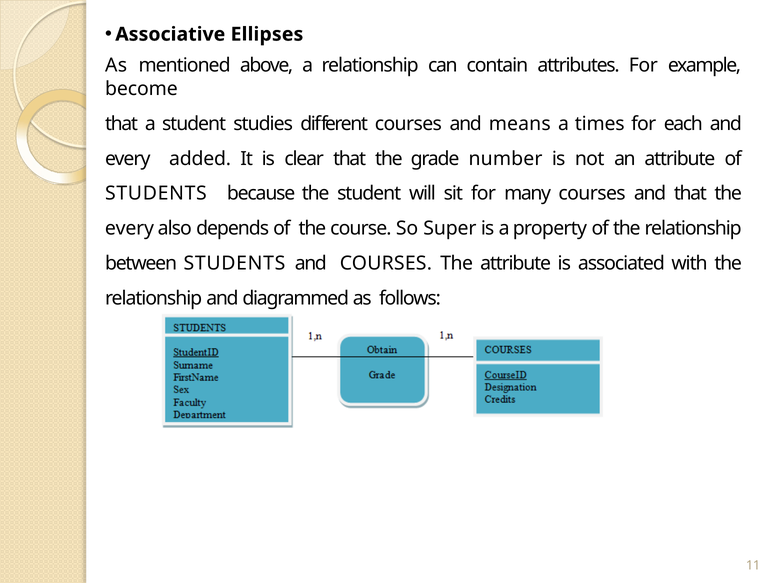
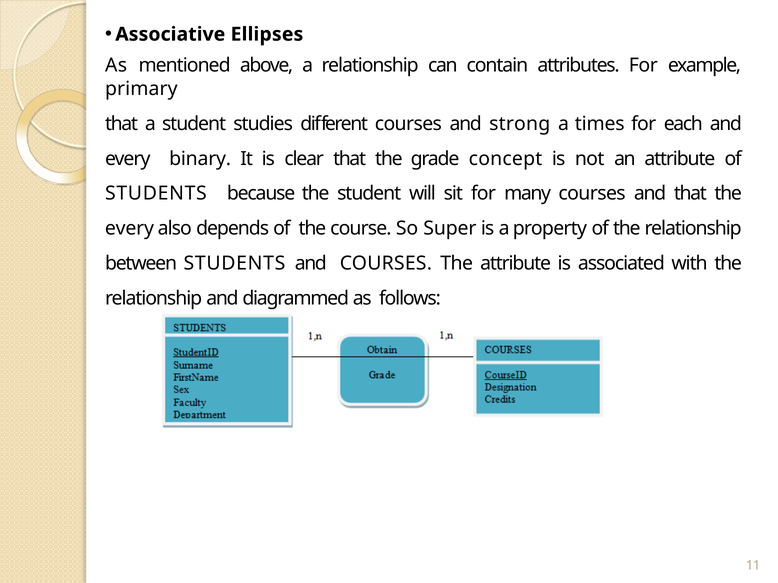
become: become -> primary (141, 89)
means: means -> strong (520, 124)
added: added -> binary (200, 159)
number: number -> concept (506, 159)
